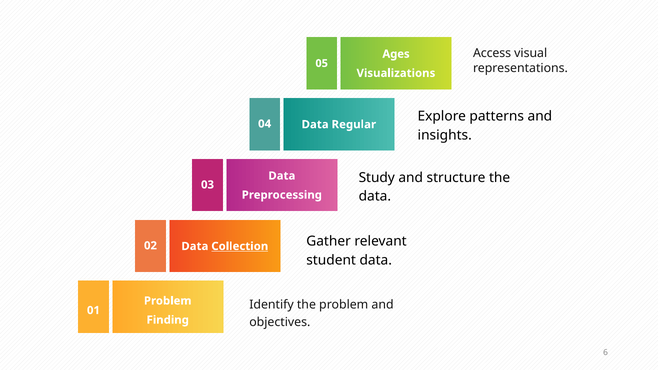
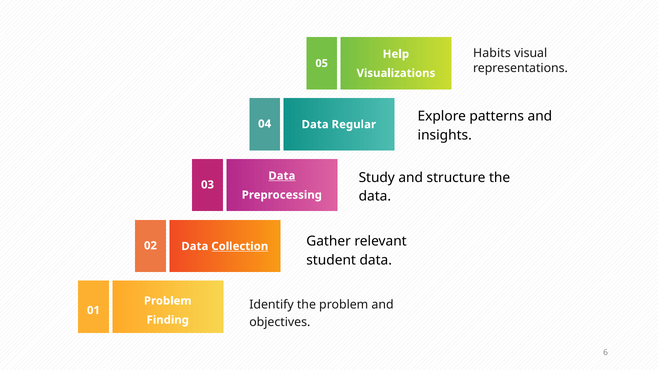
Access: Access -> Habits (492, 53)
Ages: Ages -> Help (396, 54)
Data underline: none -> present (282, 176)
